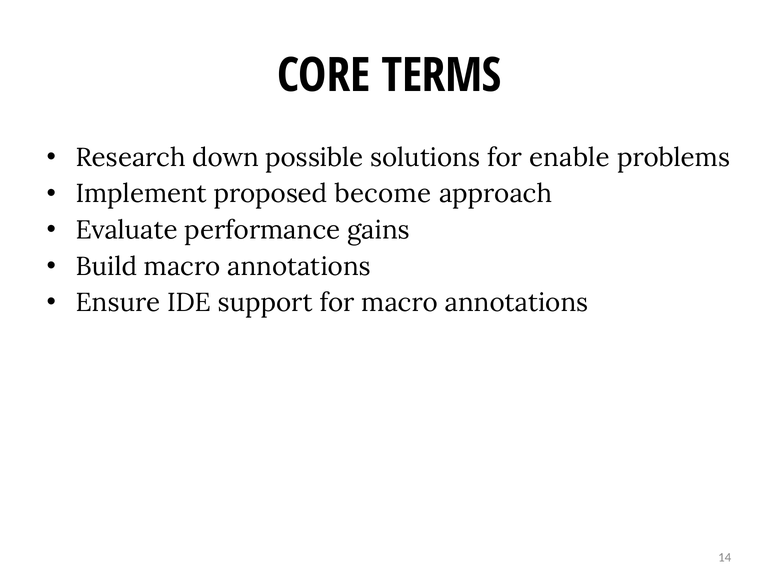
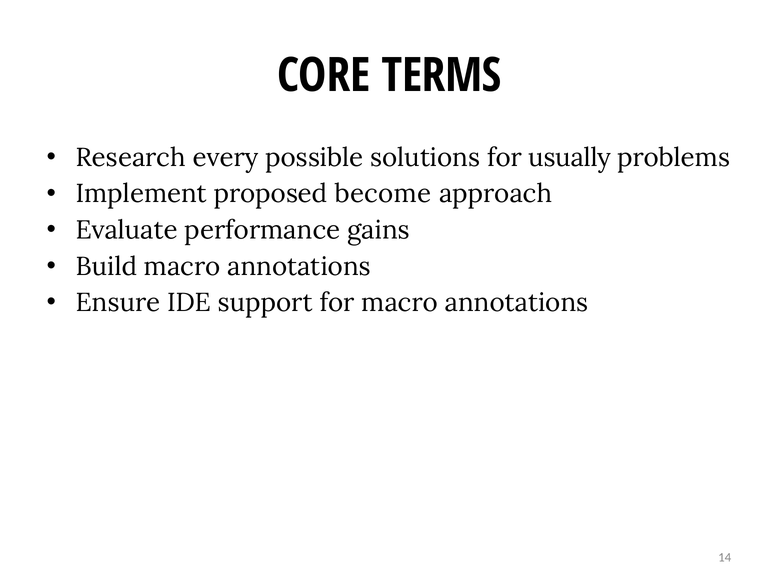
down: down -> every (226, 157)
enable: enable -> usually (570, 157)
